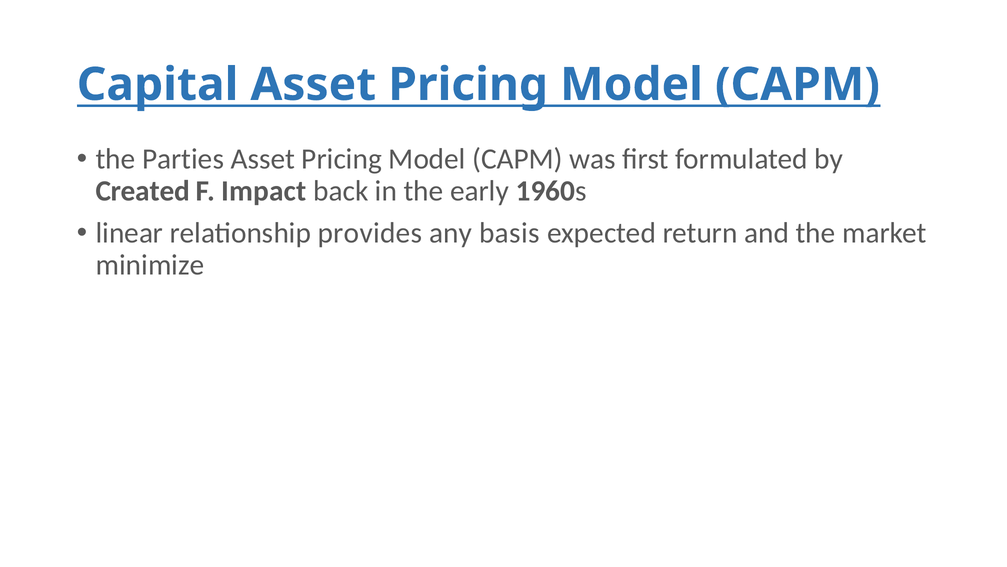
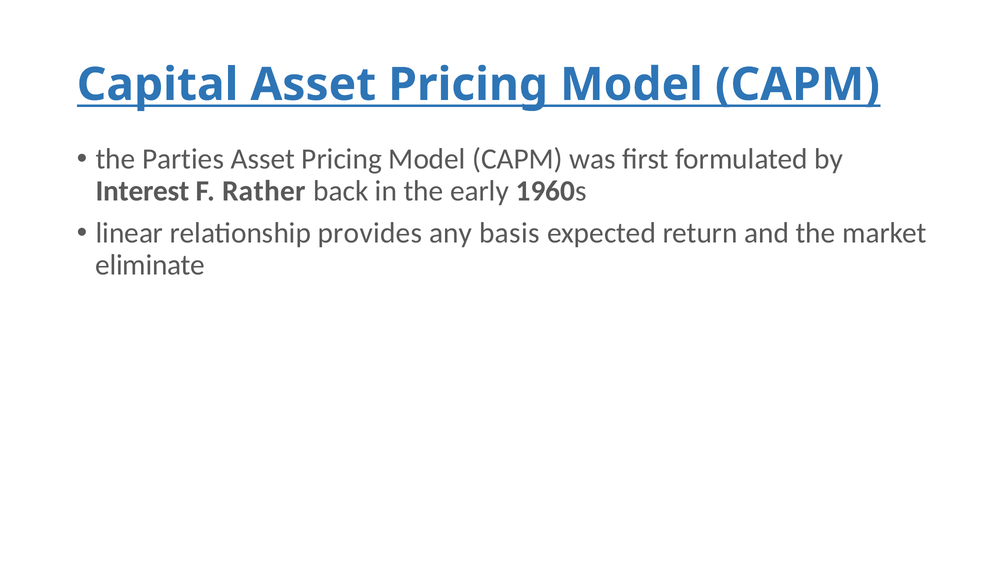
Created: Created -> Interest (143, 191)
Impact: Impact -> Rather (264, 191)
minimize: minimize -> eliminate (150, 265)
